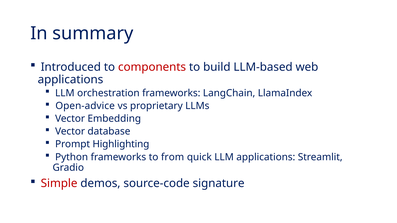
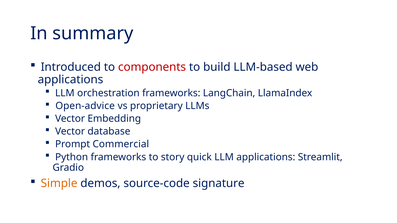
Highlighting: Highlighting -> Commercial (121, 144)
from: from -> story (173, 157)
Simple colour: red -> orange (59, 184)
